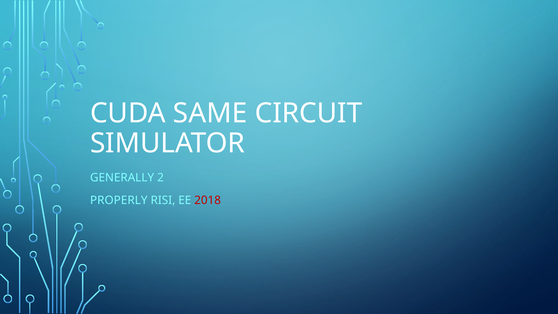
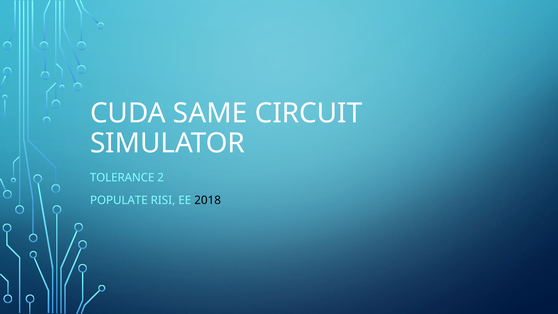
GENERALLY: GENERALLY -> TOLERANCE (122, 178)
PROPERLY: PROPERLY -> POPULATE (119, 200)
2018 colour: red -> black (208, 200)
